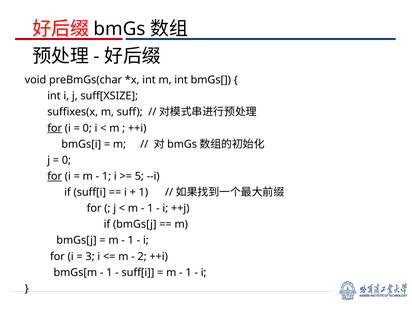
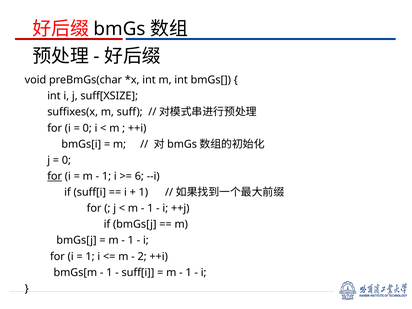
for underline: present -> none (55, 128)
5: 5 -> 6 (139, 176)
3: 3 -> 1 (90, 256)
